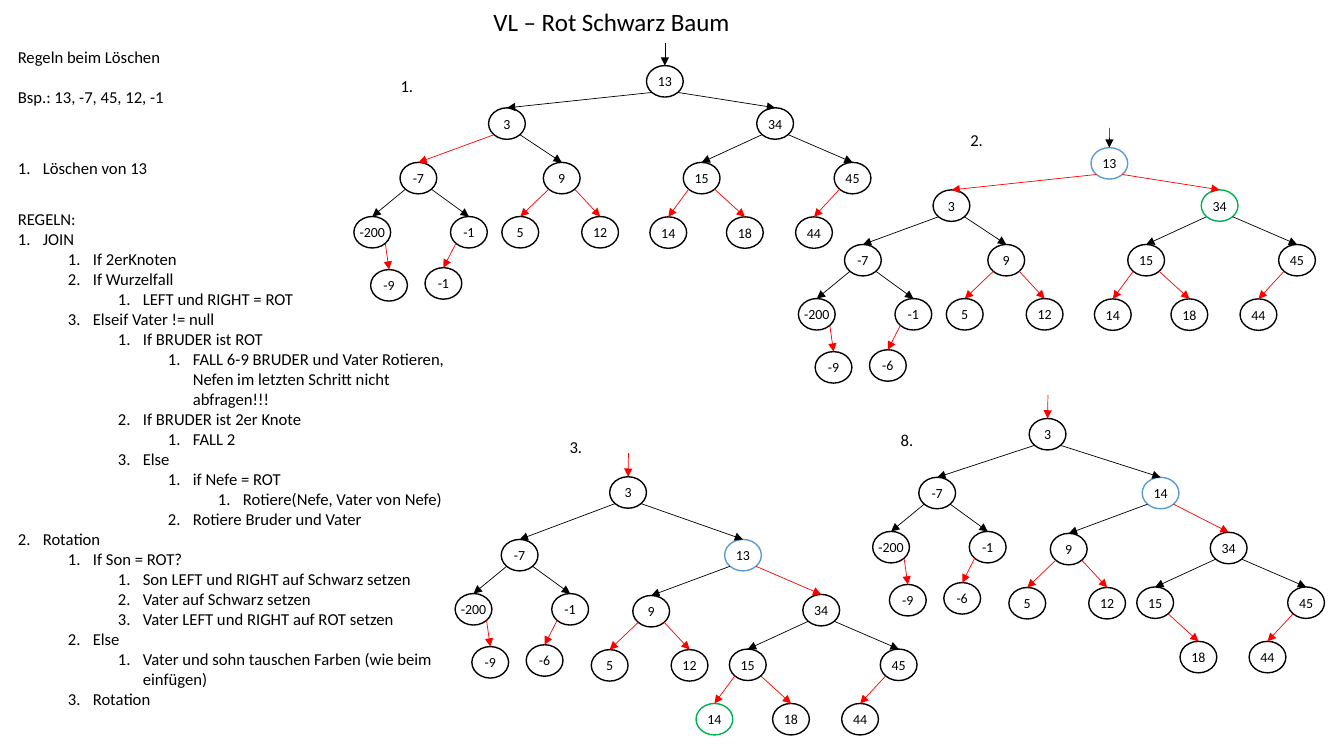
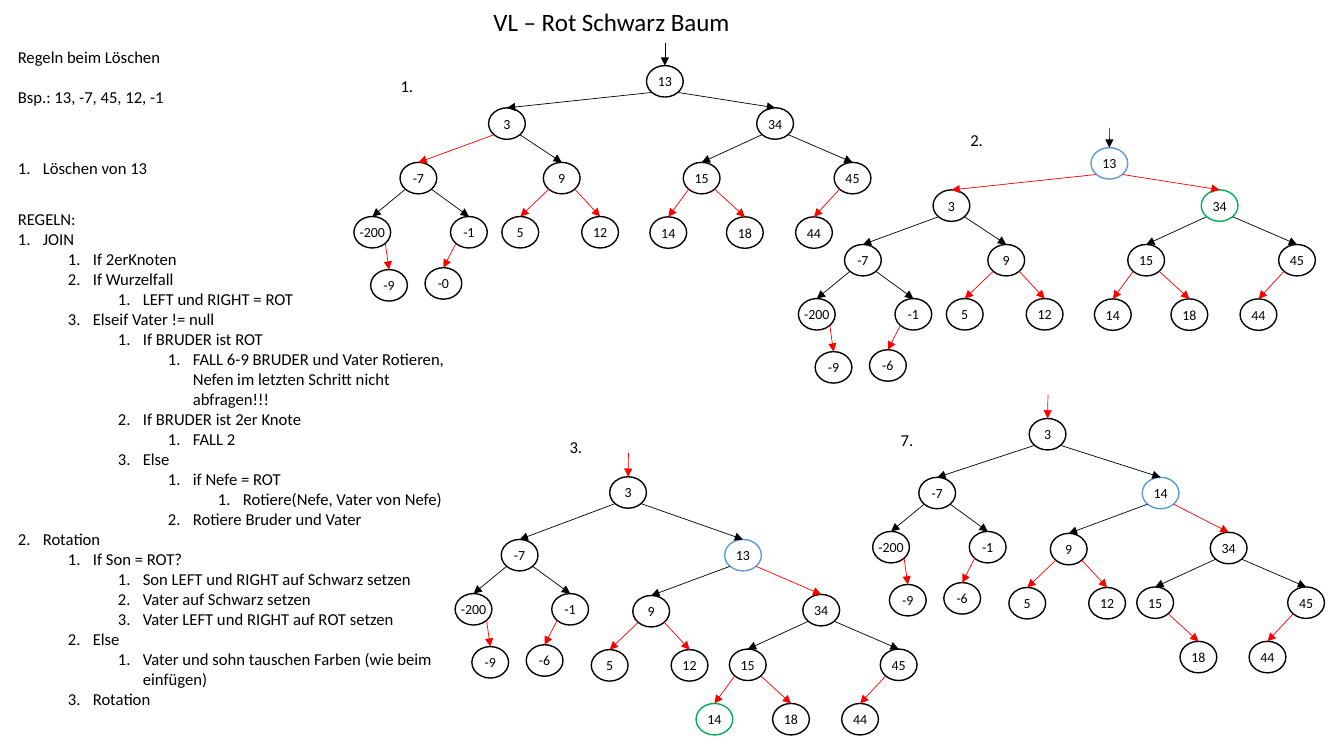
-1: -1 -> -0 (443, 284)
8: 8 -> 7 (907, 441)
